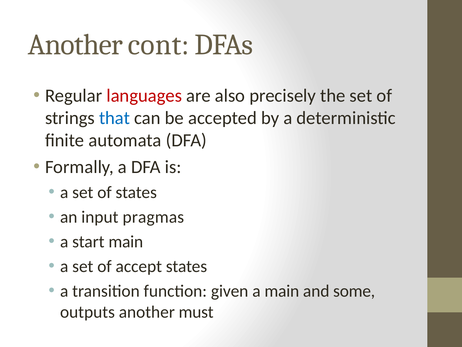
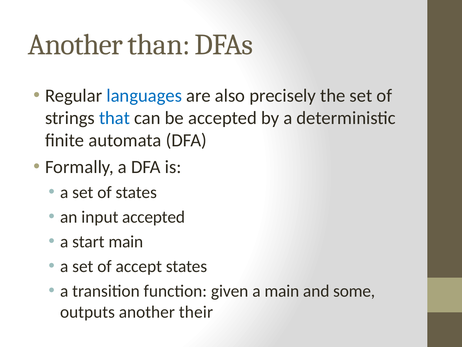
cont: cont -> than (159, 45)
languages colour: red -> blue (144, 96)
input pragmas: pragmas -> accepted (154, 217)
must: must -> their (196, 312)
